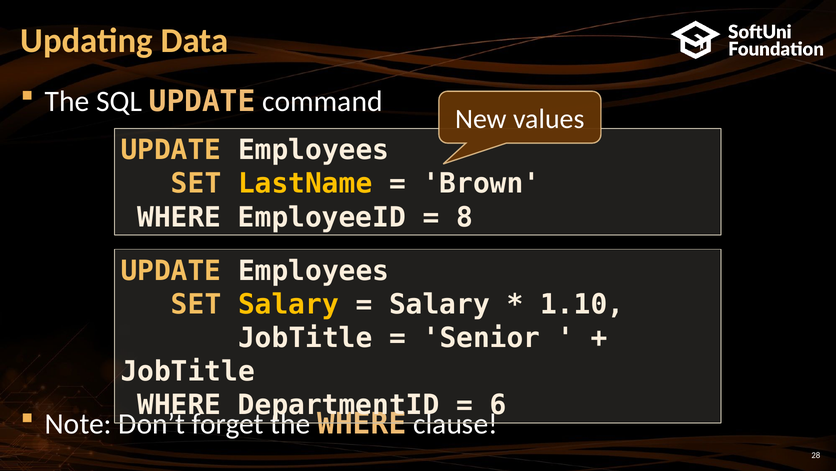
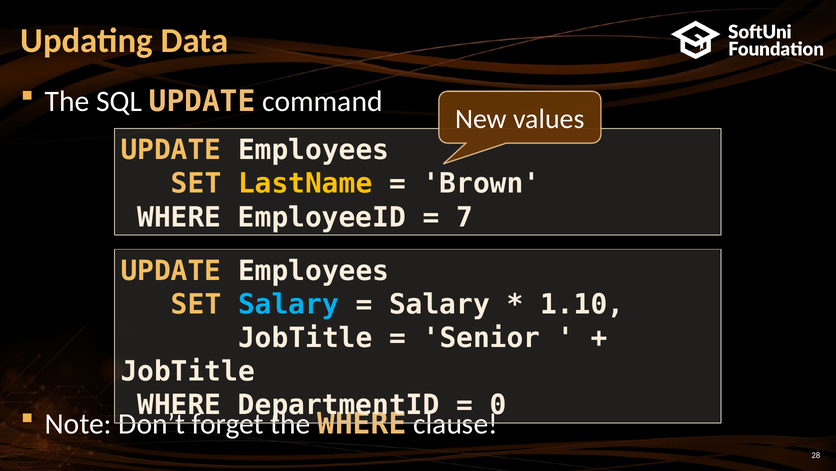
8: 8 -> 7 (465, 217)
Salary colour: yellow -> light blue (288, 304)
6: 6 -> 0 (498, 404)
